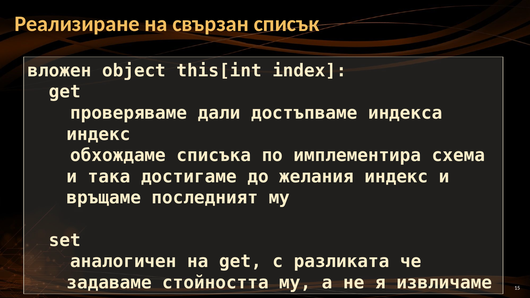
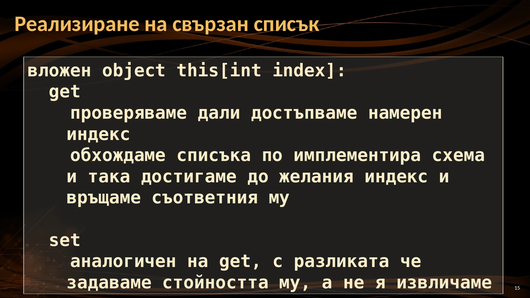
индекса: индекса -> намерен (405, 113)
последният: последният -> съответния (205, 198)
